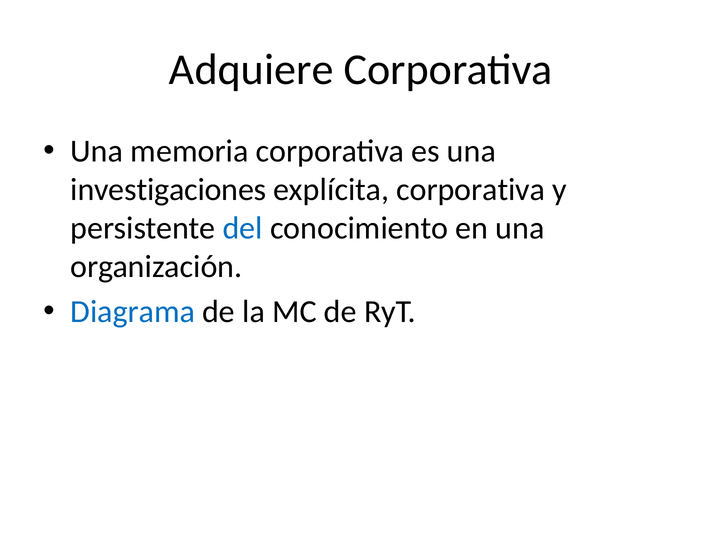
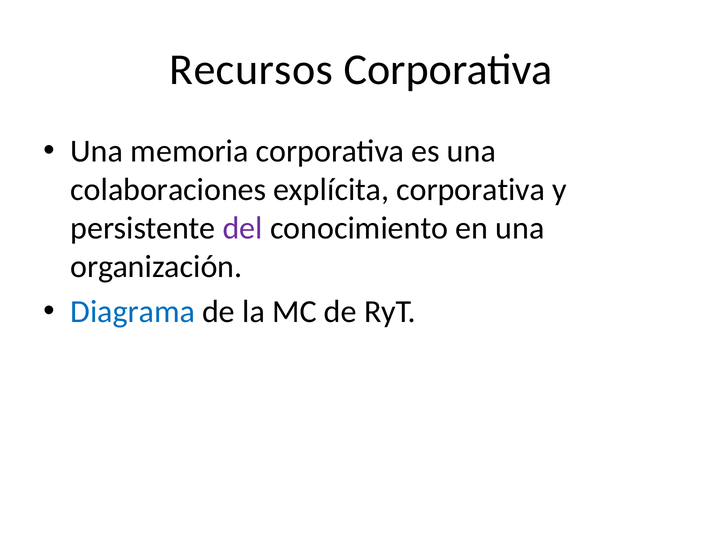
Adquiere: Adquiere -> Recursos (251, 70)
investigaciones: investigaciones -> colaboraciones (168, 190)
del colour: blue -> purple (243, 228)
